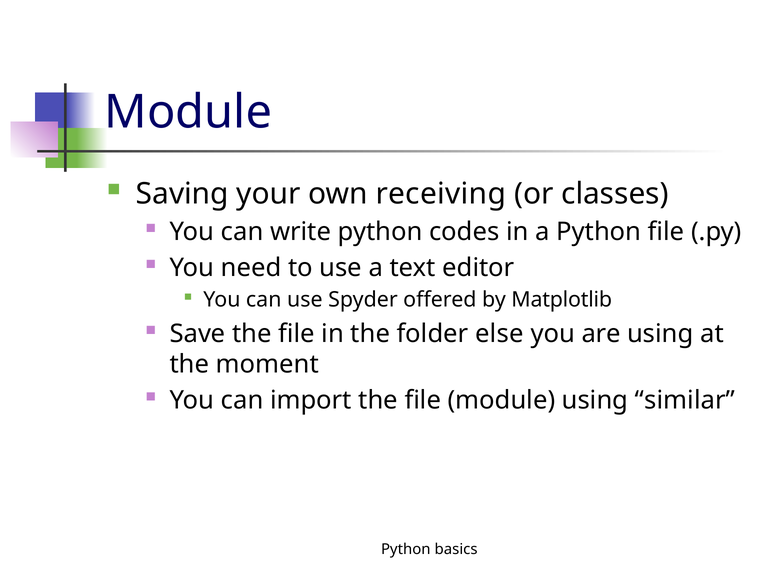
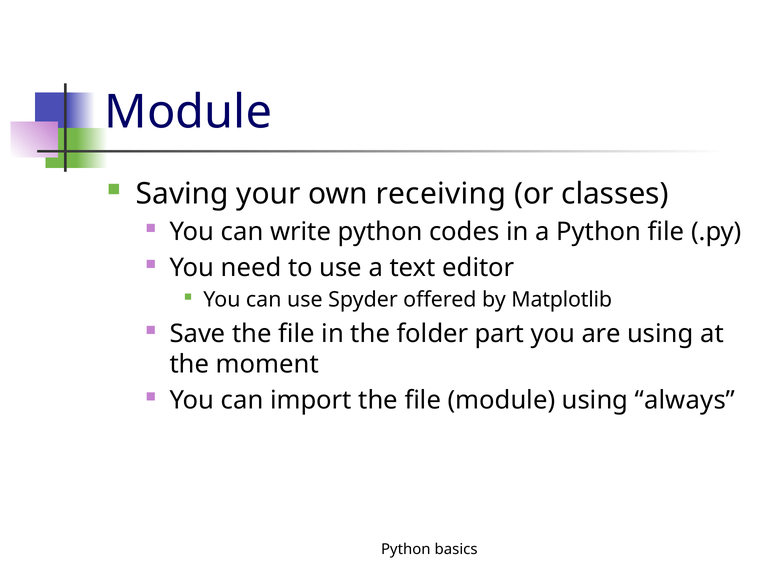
else: else -> part (500, 333)
similar: similar -> always (685, 400)
